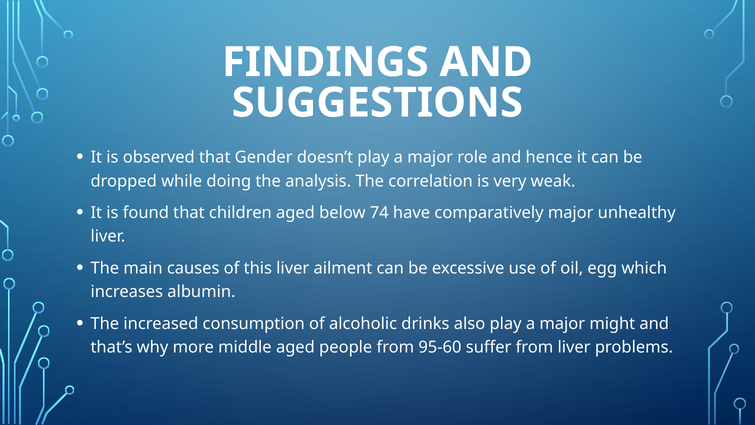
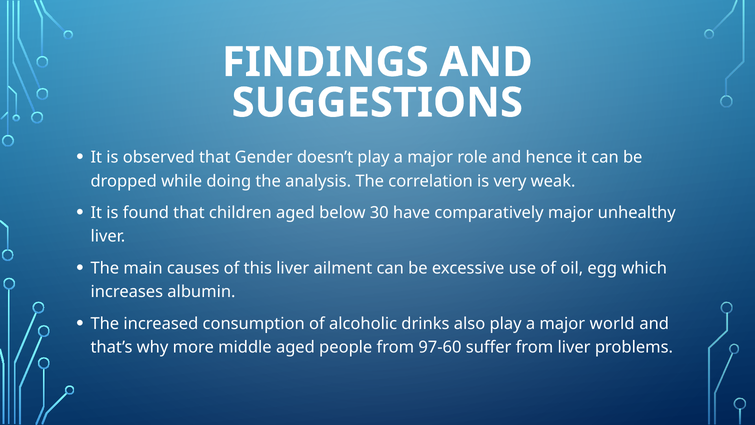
74: 74 -> 30 (379, 213)
might: might -> world (612, 323)
95-60: 95-60 -> 97-60 (440, 347)
